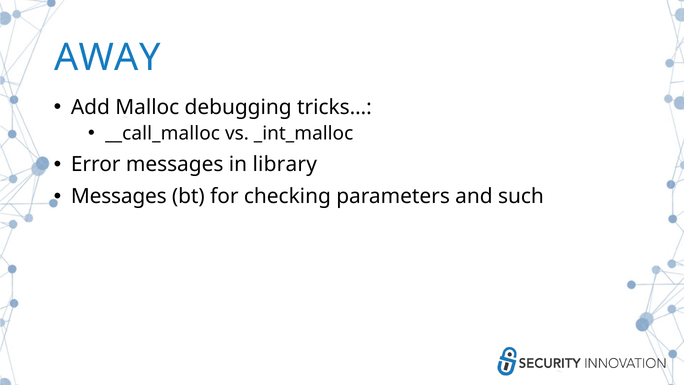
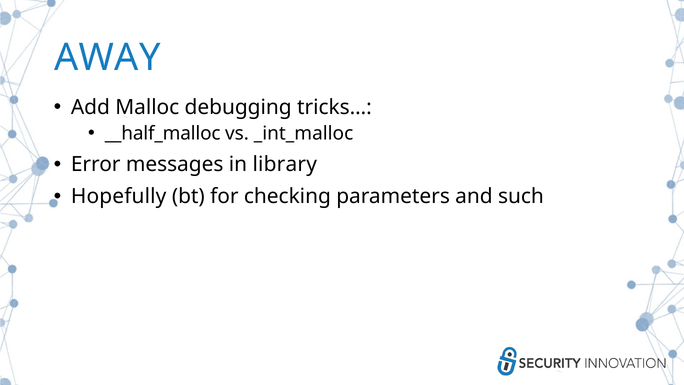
__call_malloc: __call_malloc -> __half_malloc (163, 133)
Messages: Messages -> Hopefully (119, 196)
